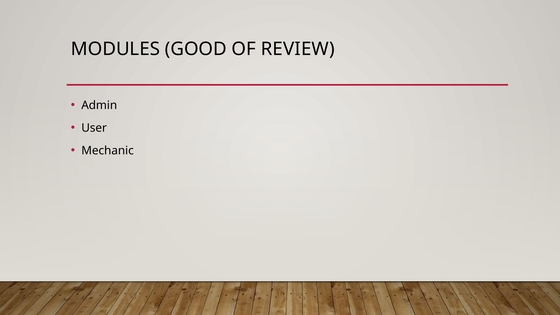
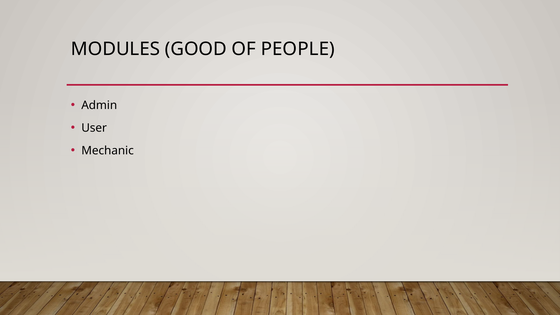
REVIEW: REVIEW -> PEOPLE (298, 49)
